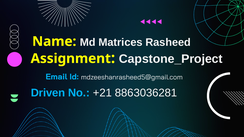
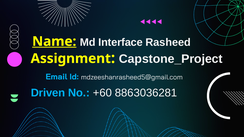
Name underline: none -> present (54, 42)
Matrices: Matrices -> Interface (121, 42)
+21: +21 -> +60 (102, 93)
